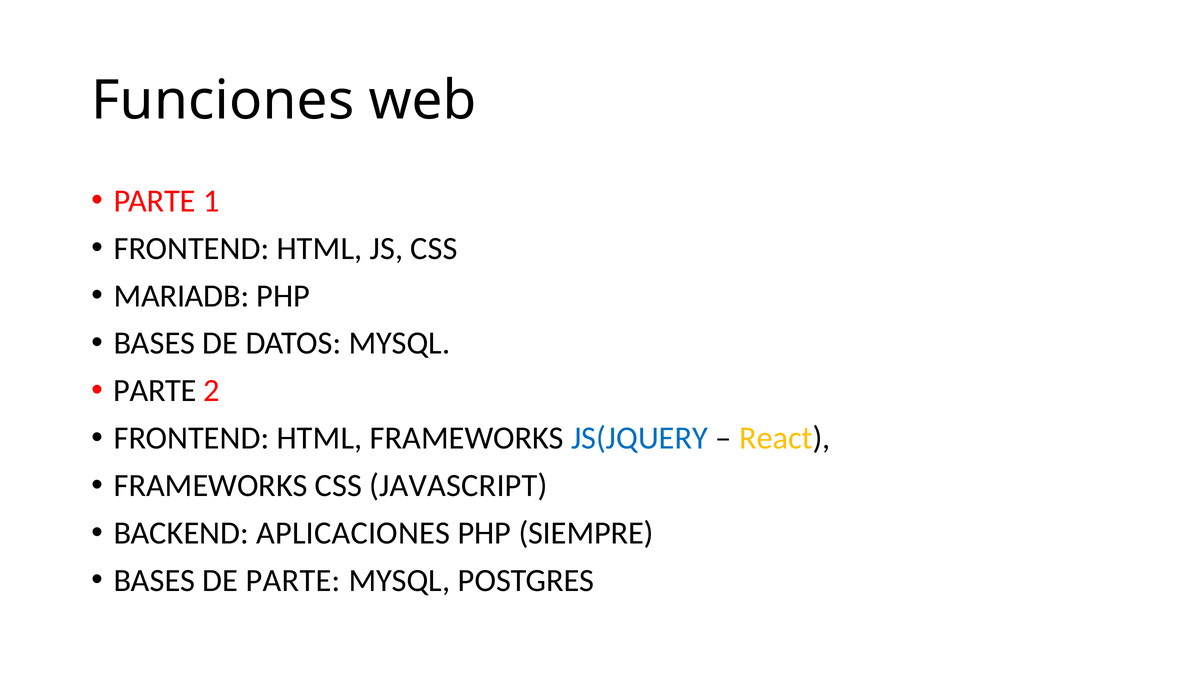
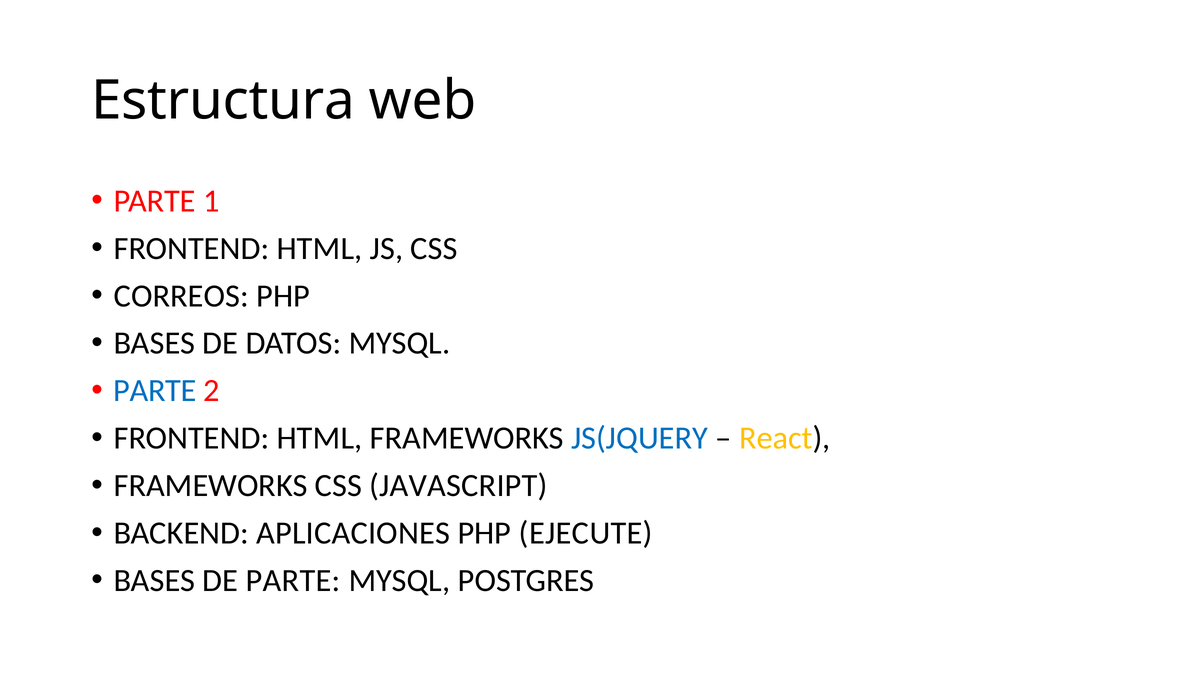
Funciones: Funciones -> Estructura (223, 101)
MARIADB: MARIADB -> CORREOS (181, 296)
PARTE colour: black -> blue (155, 391)
SIEMPRE: SIEMPRE -> EJECUTE (586, 533)
